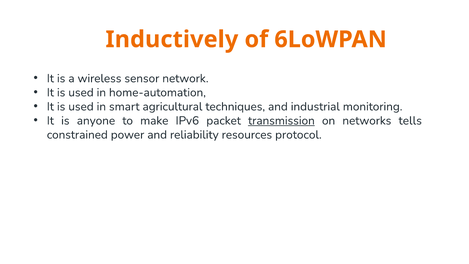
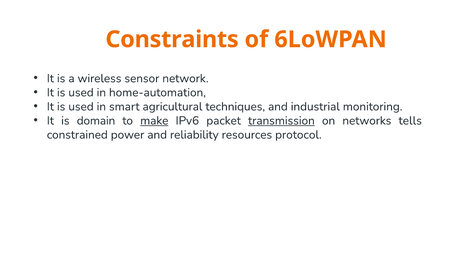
Inductively: Inductively -> Constraints (172, 39)
anyone: anyone -> domain (96, 121)
make underline: none -> present (154, 121)
